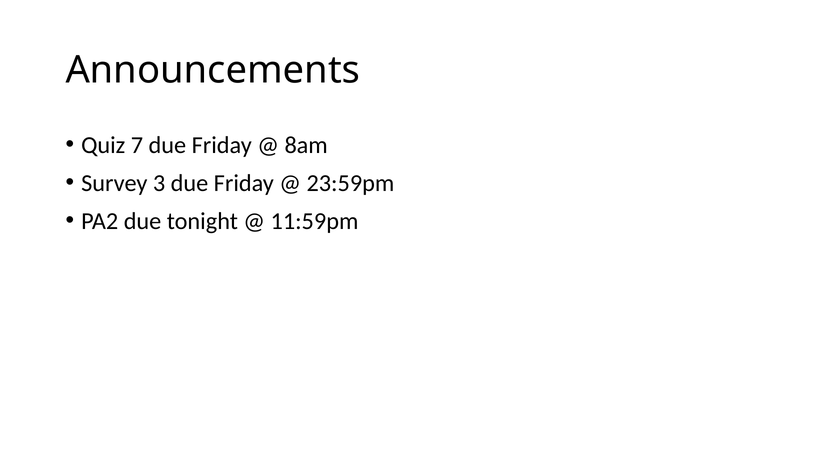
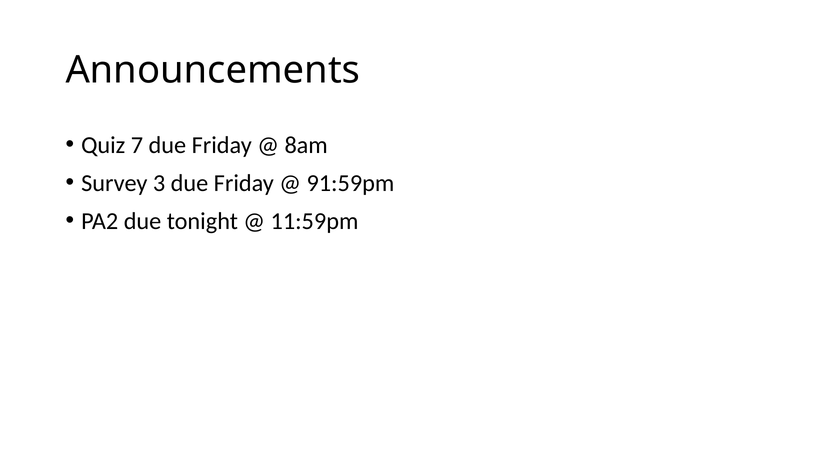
23:59pm: 23:59pm -> 91:59pm (350, 183)
